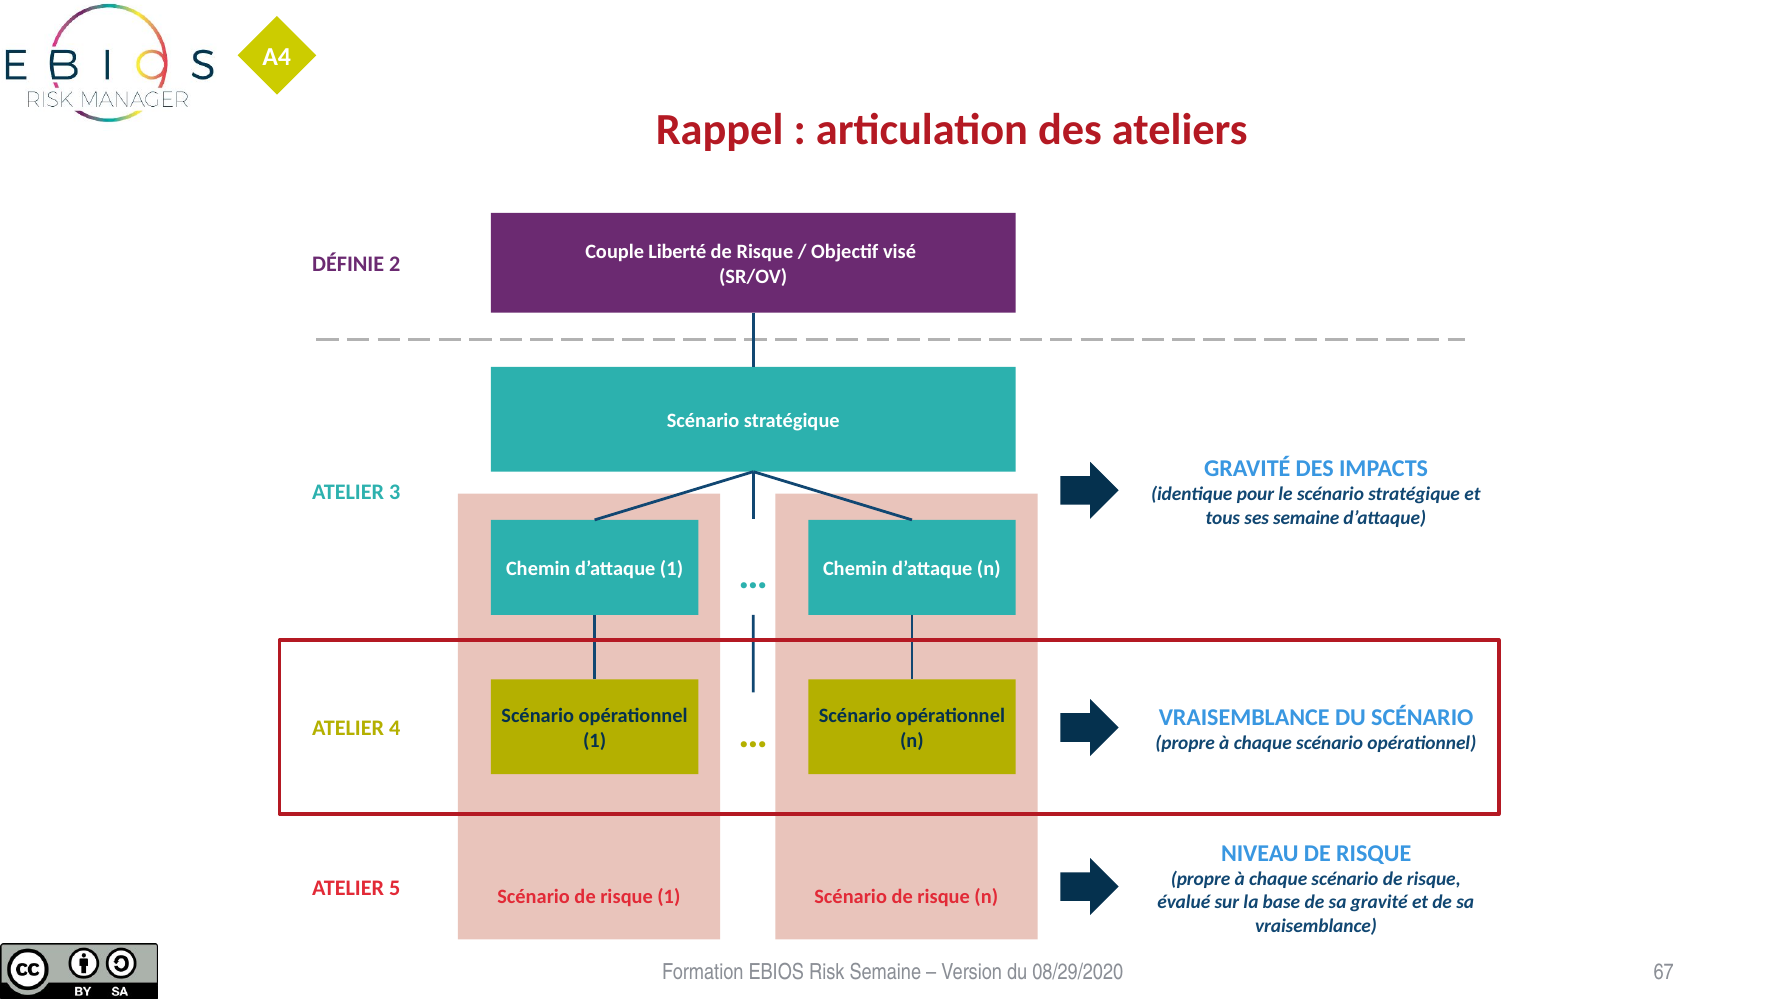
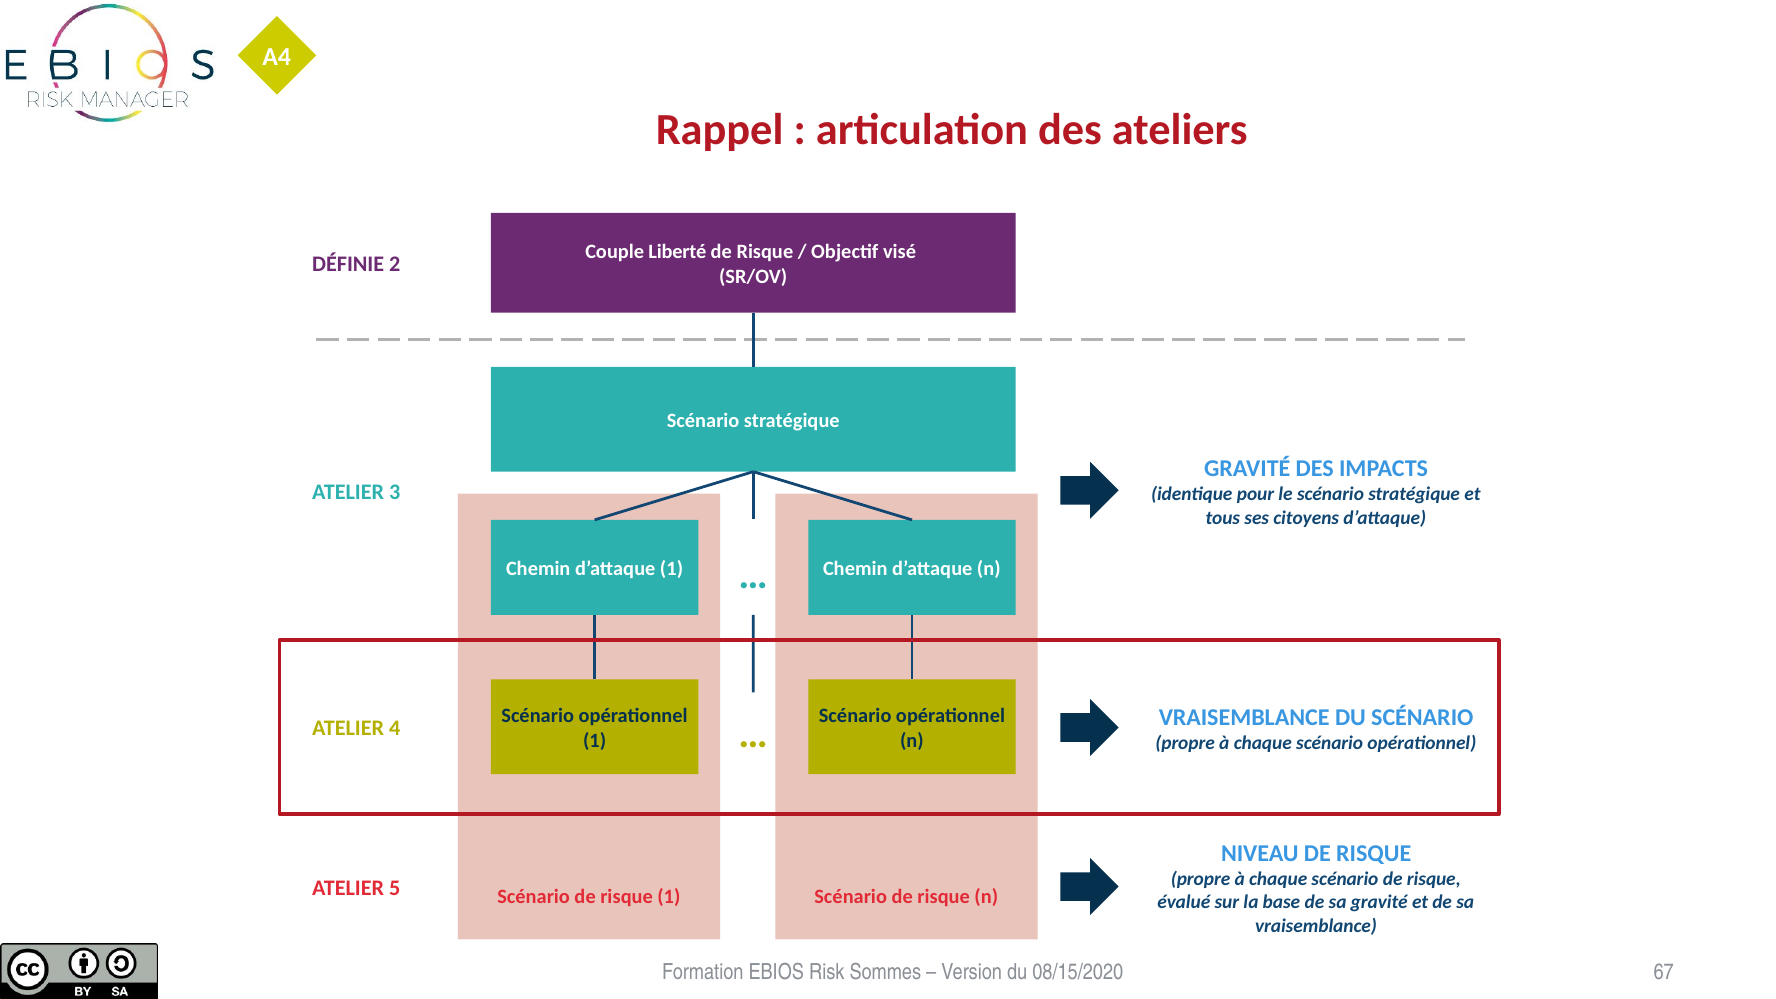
ses semaine: semaine -> citoyens (1306, 518)
Risk Semaine: Semaine -> Sommes (885, 972)
08/29/2020: 08/29/2020 -> 08/15/2020 (1078, 972)
